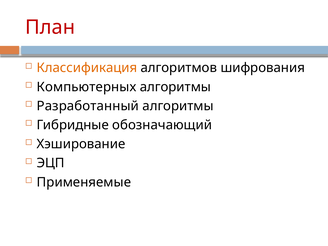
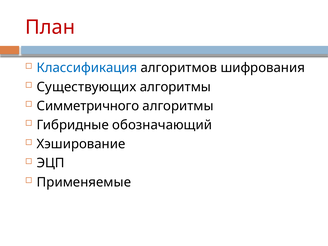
Классификация colour: orange -> blue (87, 68)
Компьютерных: Компьютерных -> Существующих (86, 87)
Разработанный: Разработанный -> Симметричного (88, 106)
